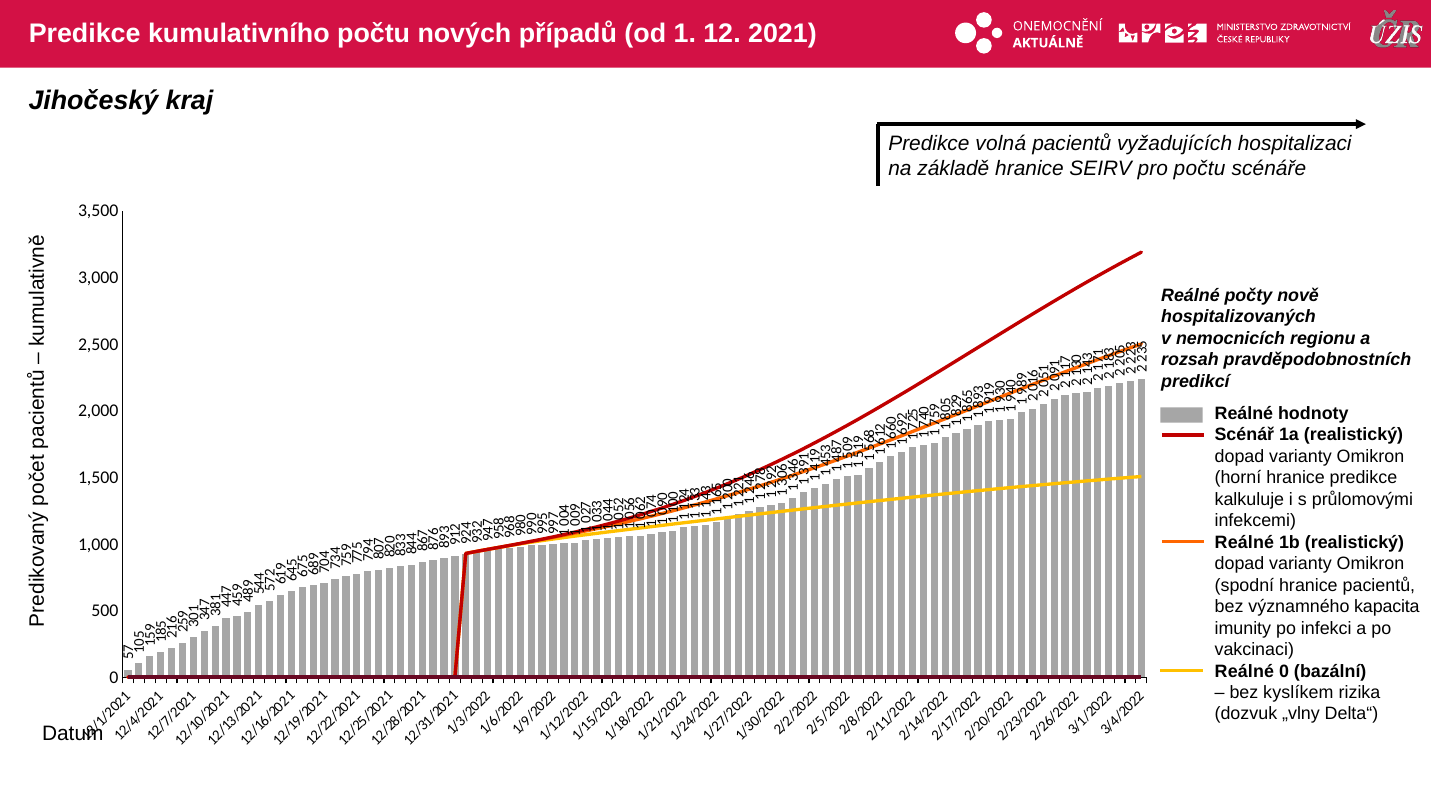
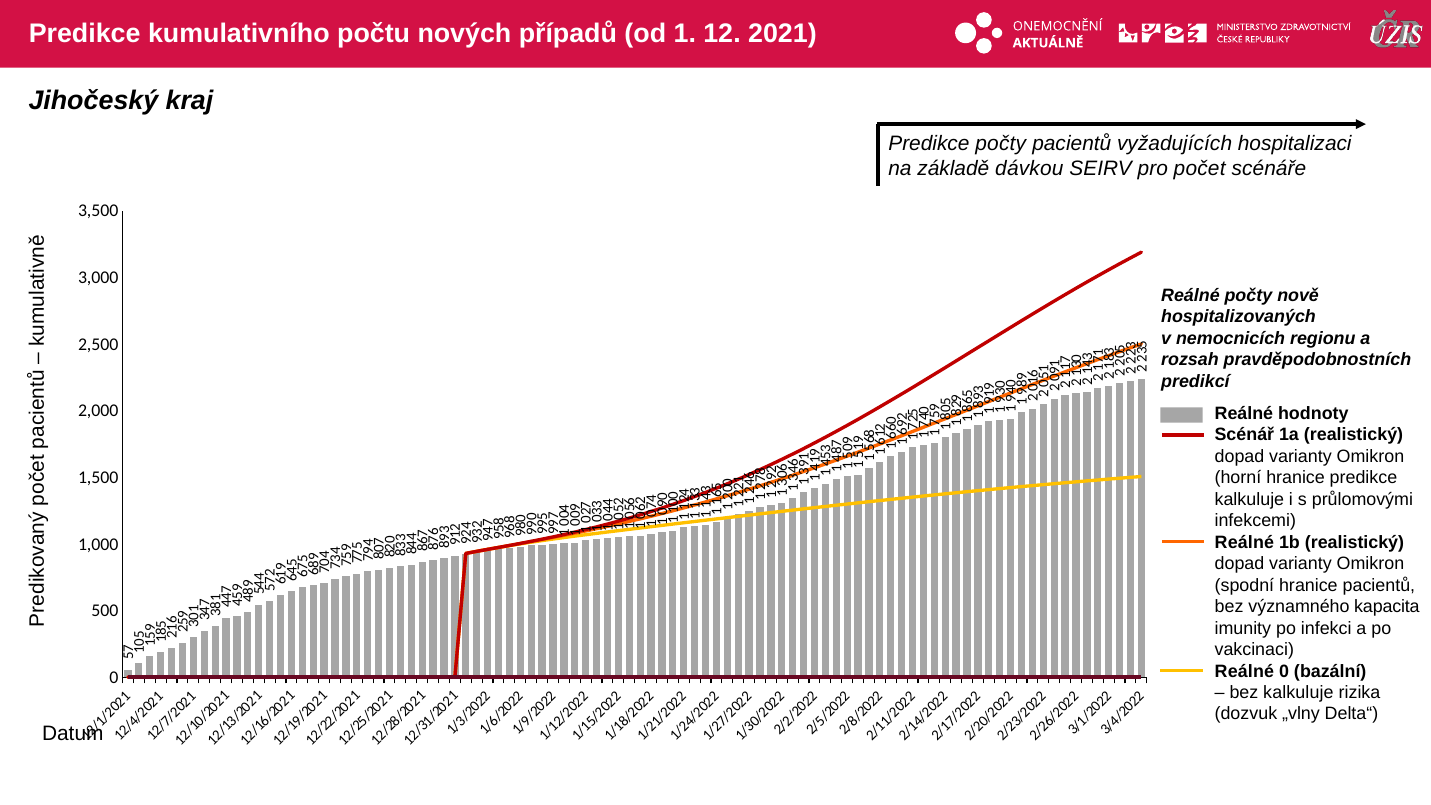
Predikce volná: volná -> počty (1001, 144)
základě hranice: hranice -> dávkou (1029, 169)
pro počtu: počtu -> počet (1200, 169)
bez kyslíkem: kyslíkem -> kalkuluje (1298, 693)
